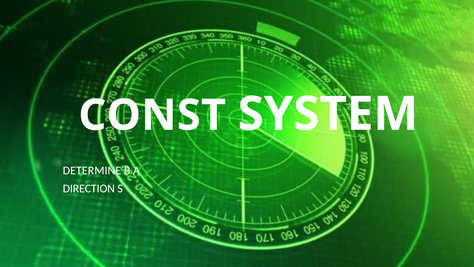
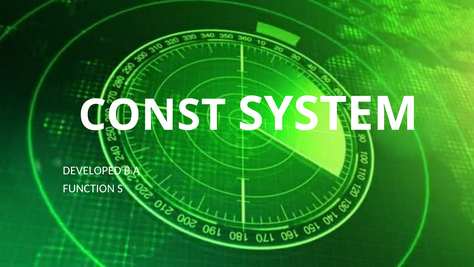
DETERMINE: DETERMINE -> DEVELOPED (92, 170)
DIRECTION: DIRECTION -> FUNCTION (89, 188)
